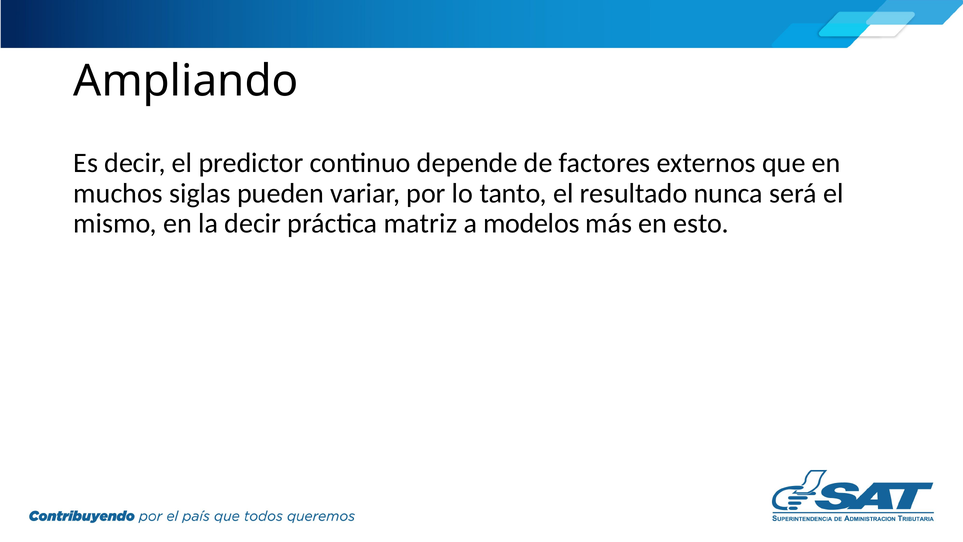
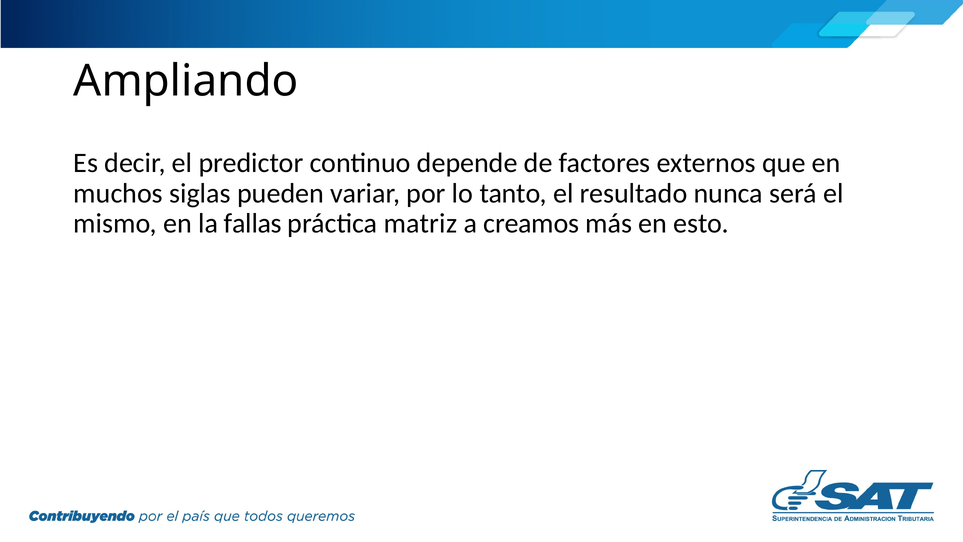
la decir: decir -> fallas (253, 223)
modelos: modelos -> creamos (531, 223)
